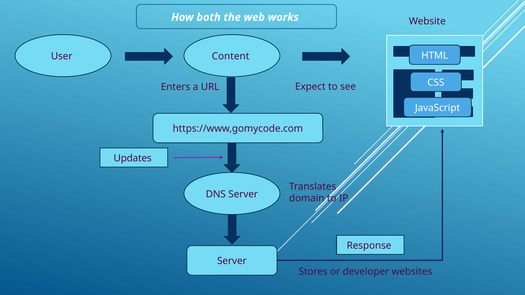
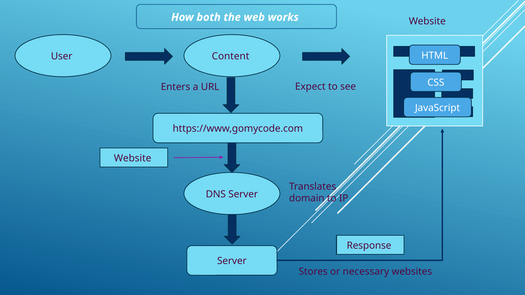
Updates: Updates -> Website (133, 158)
developer: developer -> necessary (366, 272)
